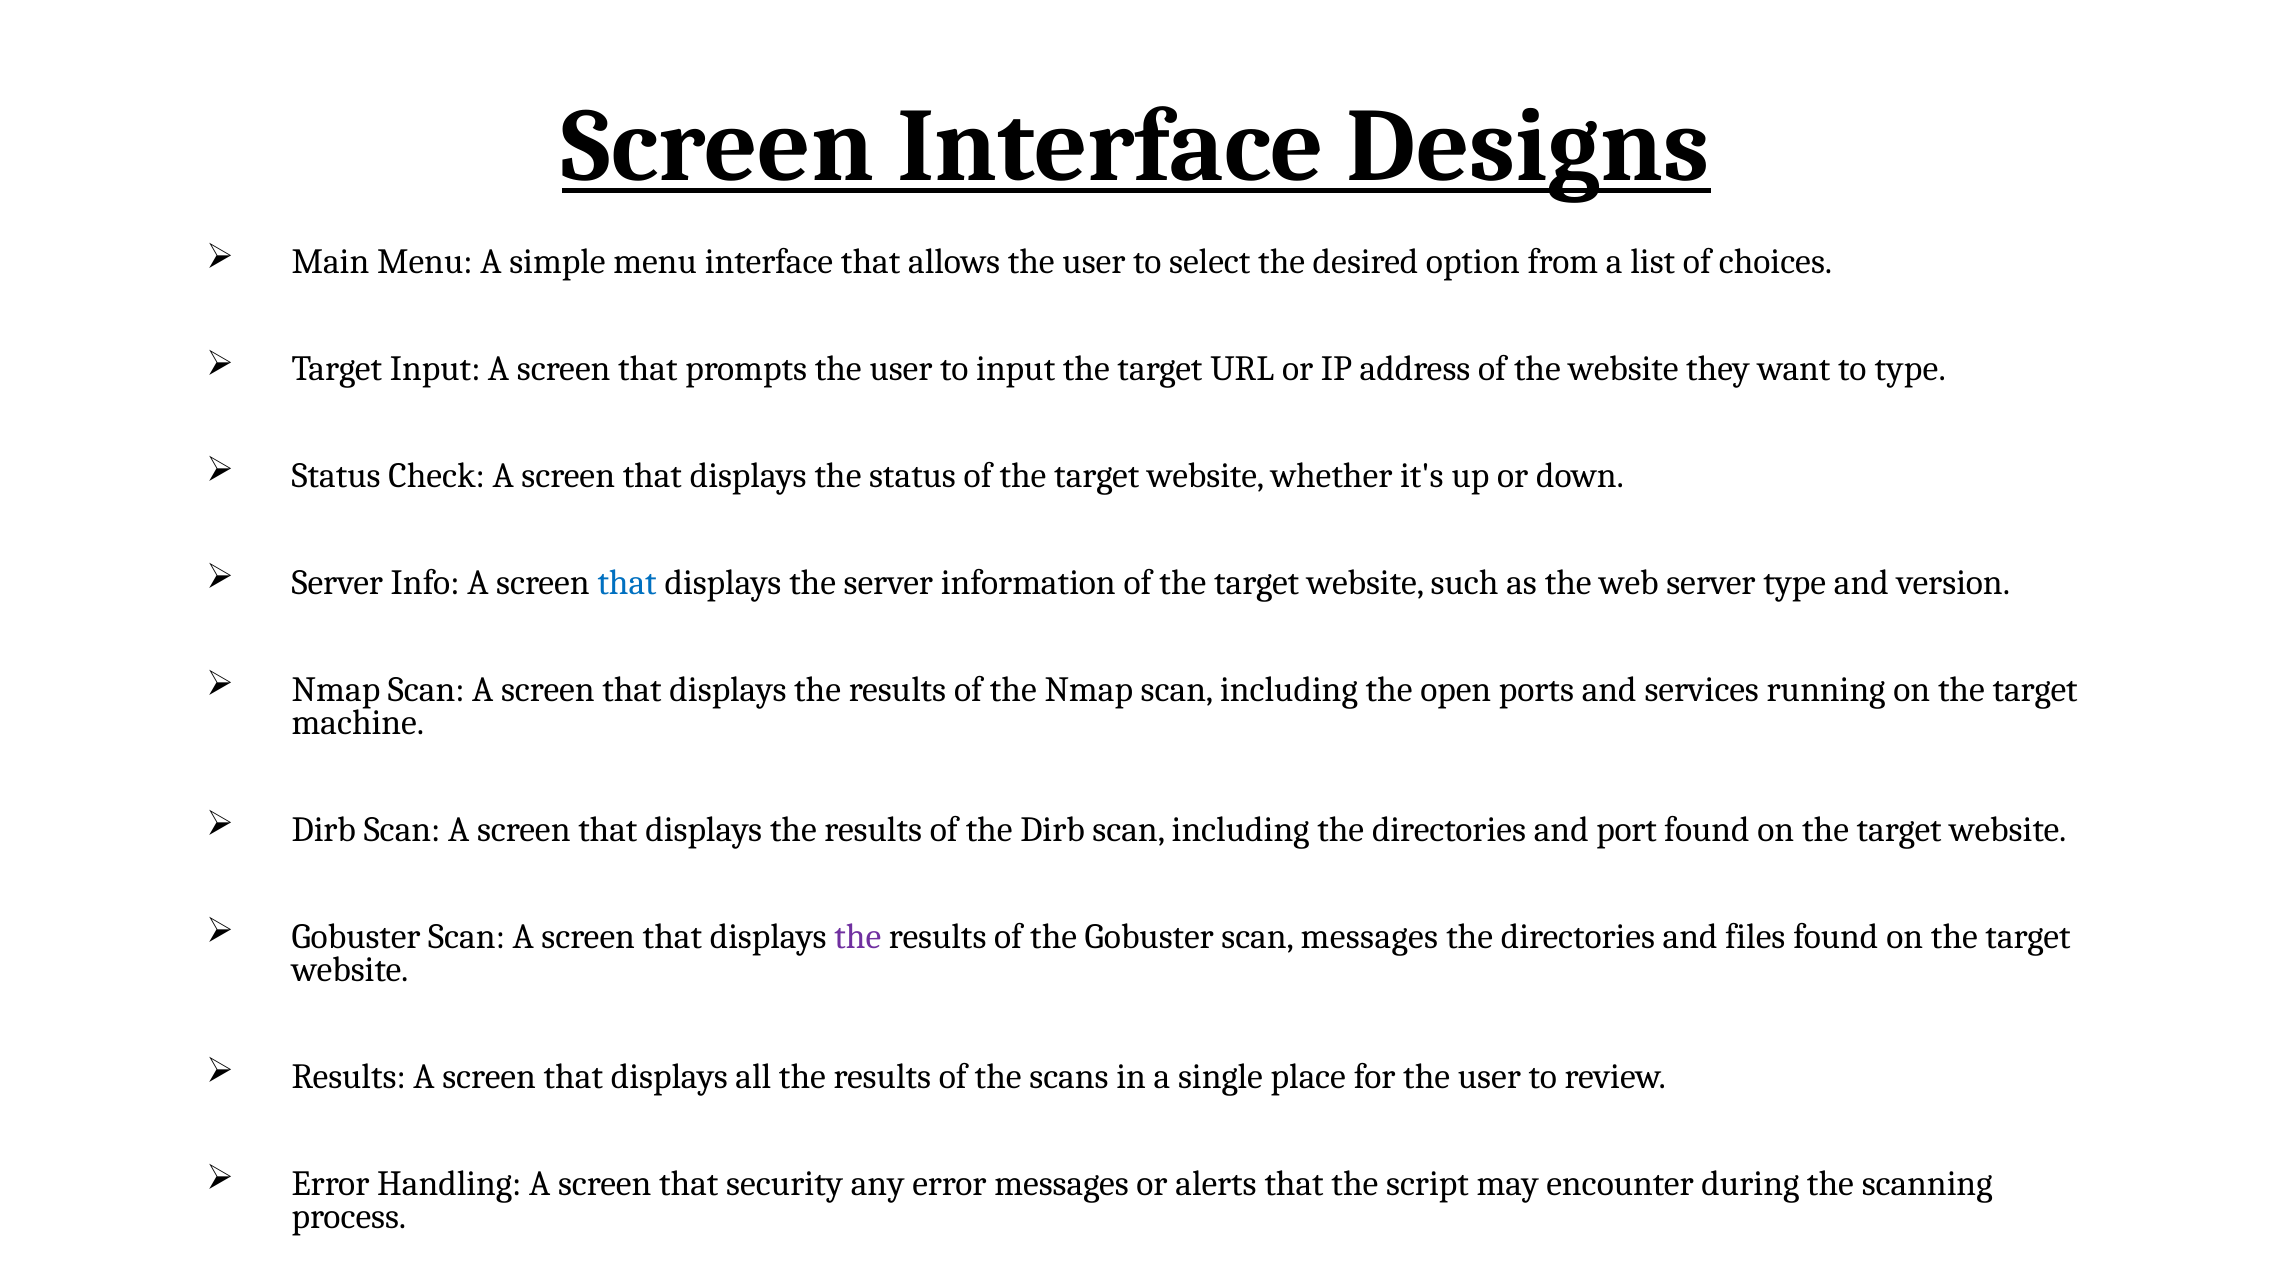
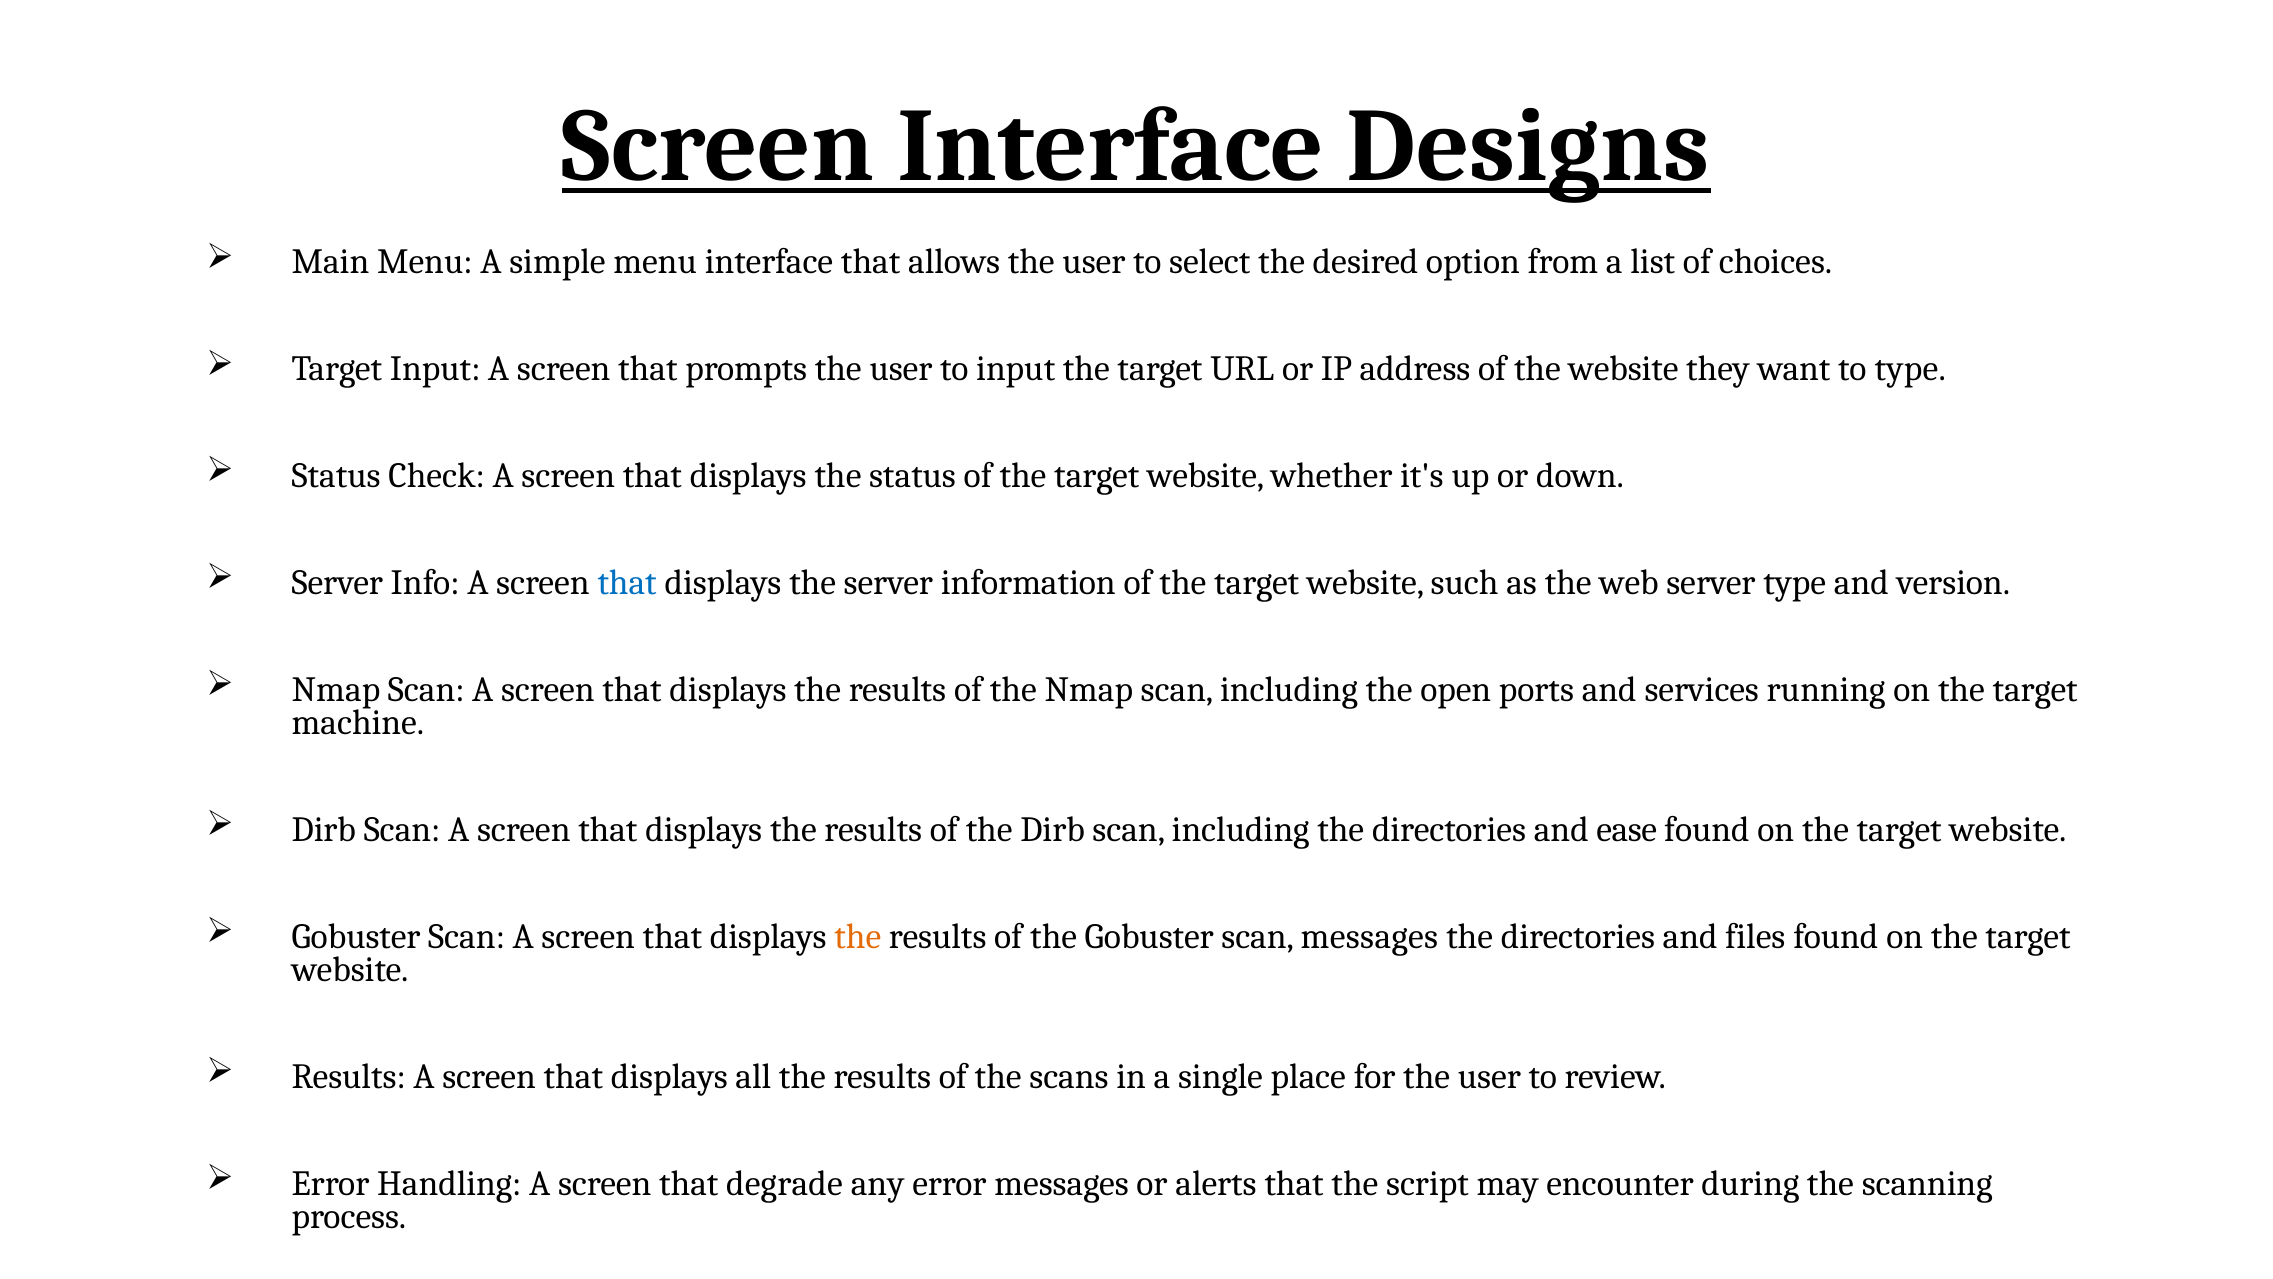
port: port -> ease (1627, 829)
the colour: purple -> orange (858, 936)
security: security -> degrade (784, 1183)
